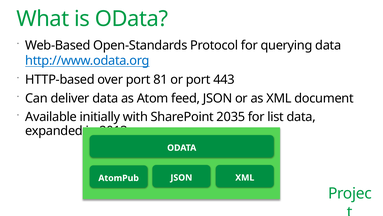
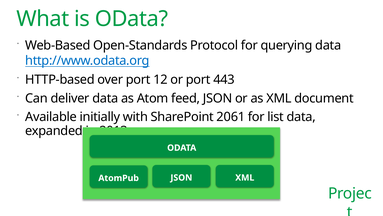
81: 81 -> 12 (161, 80)
2035: 2035 -> 2061 (231, 117)
